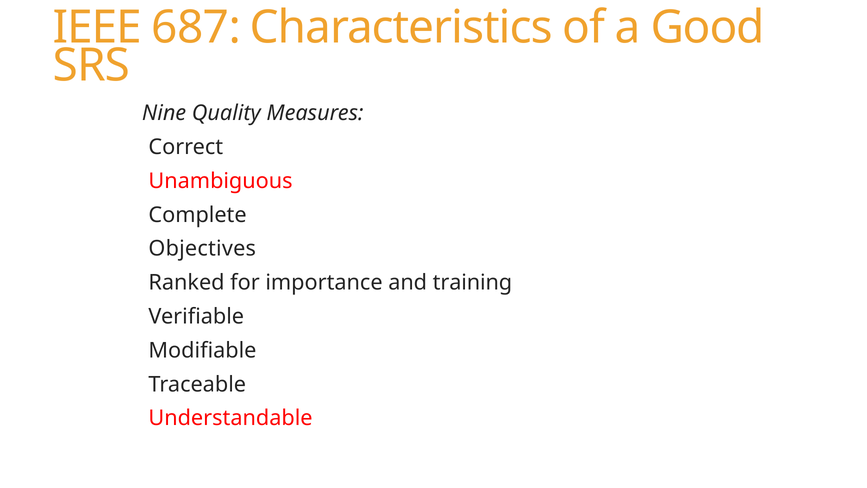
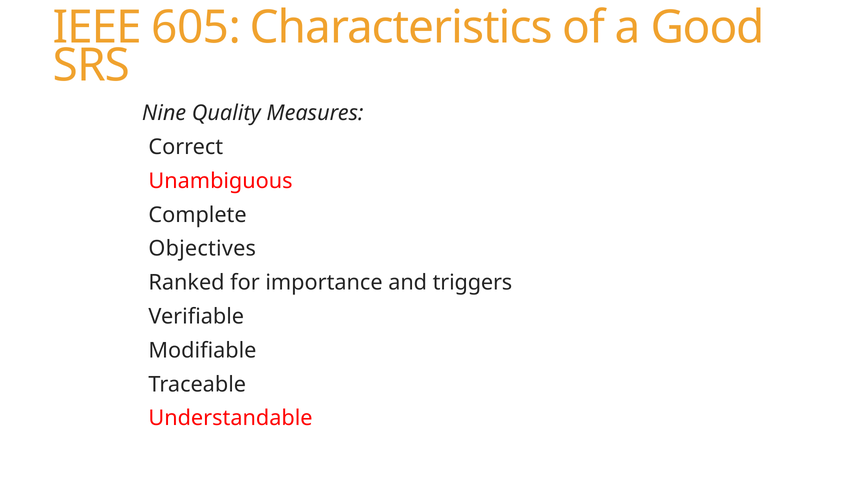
687: 687 -> 605 (196, 28)
training: training -> triggers (472, 282)
